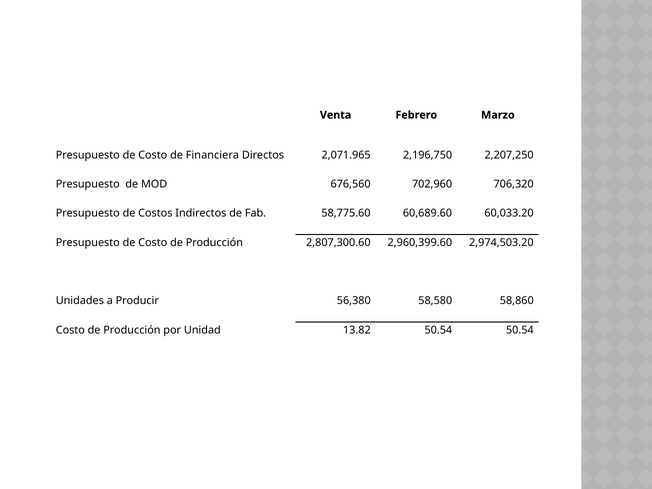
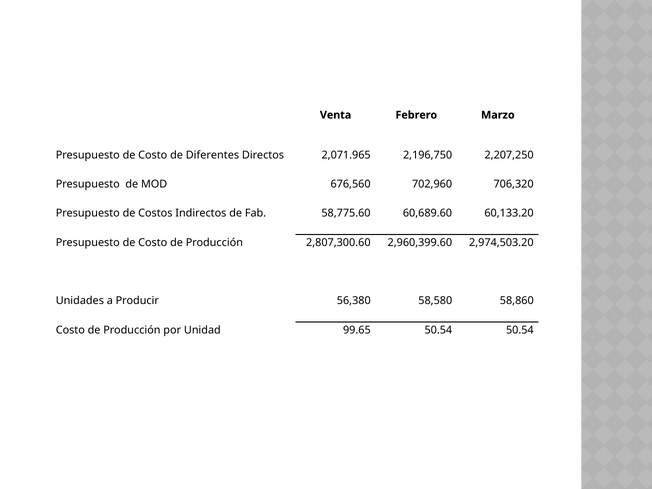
Financiera: Financiera -> Diferentes (212, 155)
60,033.20: 60,033.20 -> 60,133.20 (509, 213)
13.82: 13.82 -> 99.65 (357, 330)
